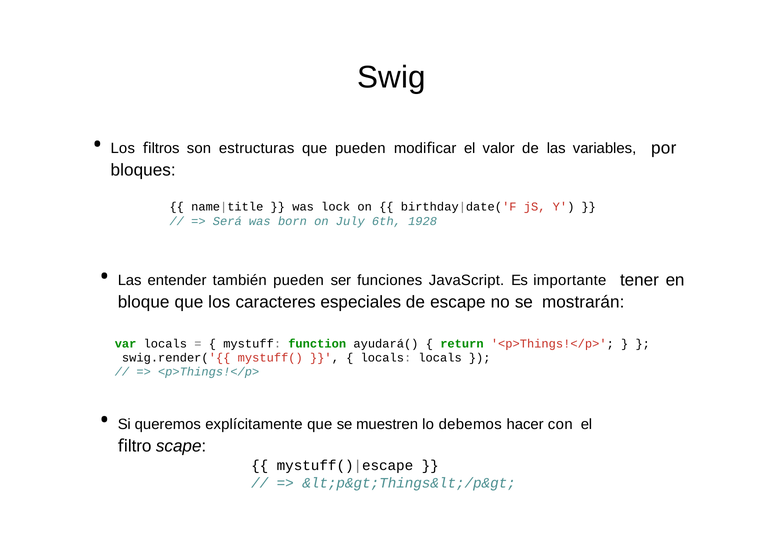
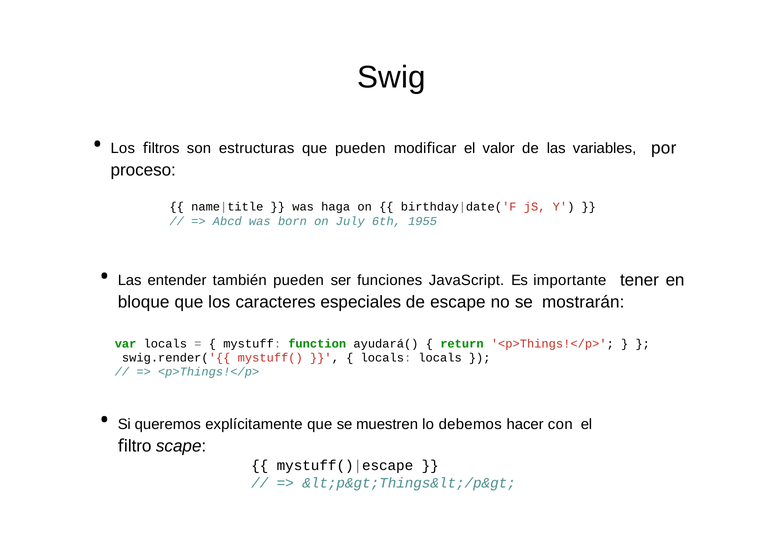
bloques: bloques -> proceso (143, 170)
lock: lock -> haga (336, 207)
Será: Será -> Abcd (227, 221)
1928: 1928 -> 1955 (423, 221)
